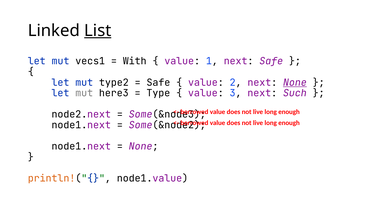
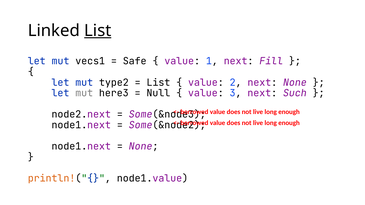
With: With -> Safe (135, 61)
next Safe: Safe -> Fill (271, 61)
Safe: Safe -> List (158, 83)
None underline: present -> none (295, 83)
Type: Type -> Null (158, 93)
